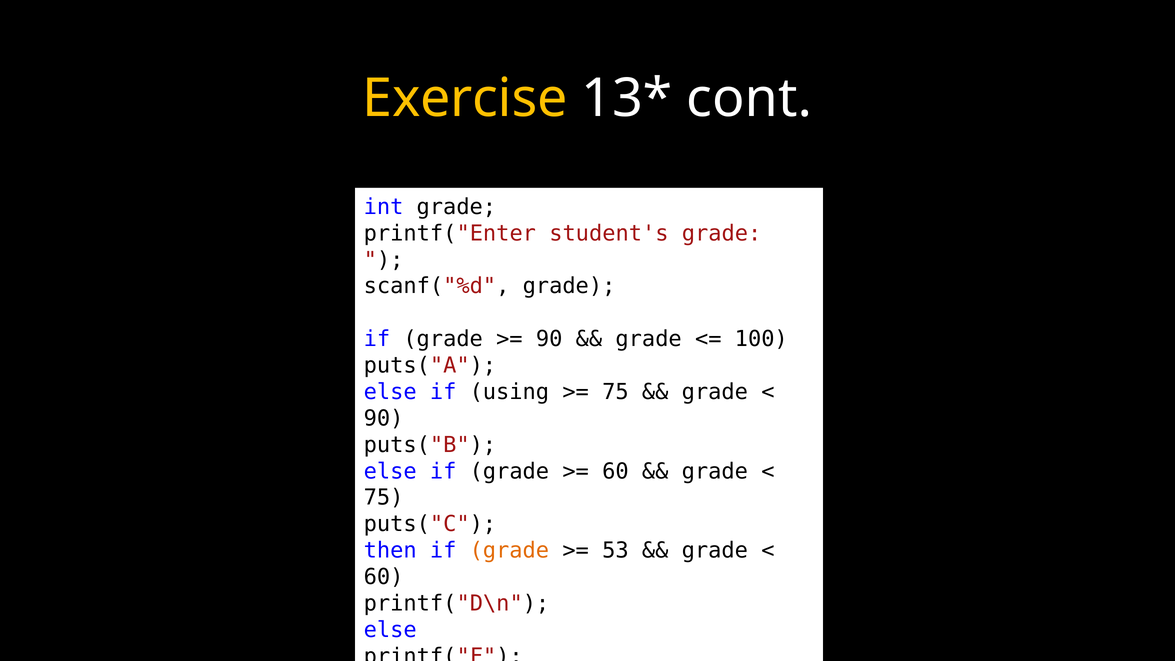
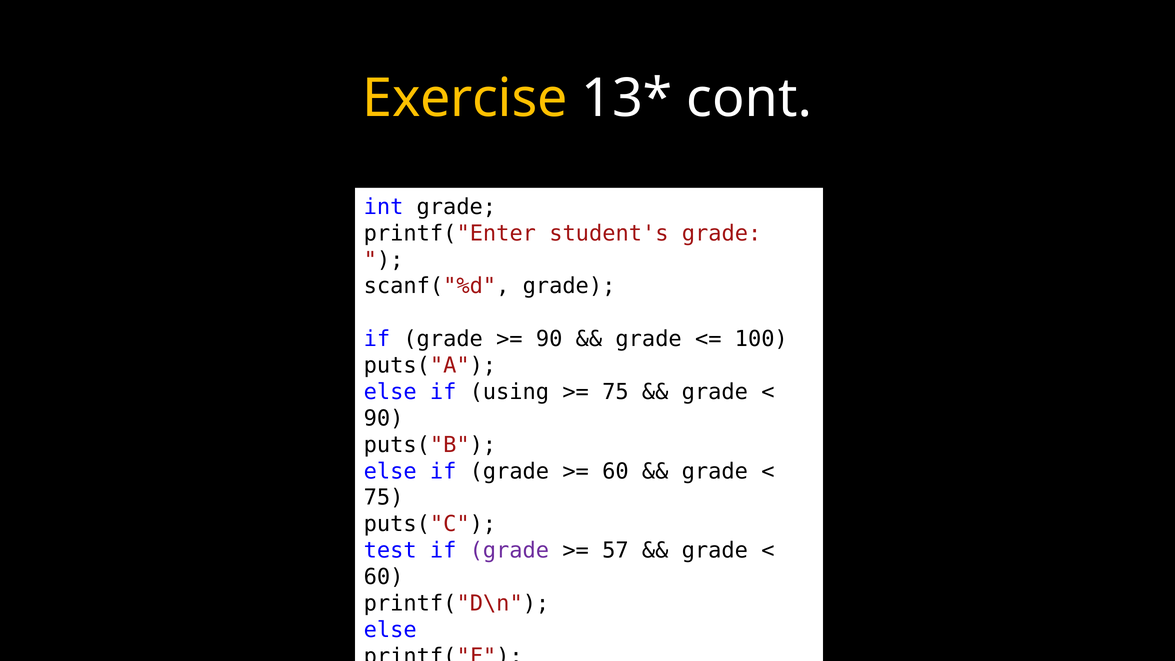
then: then -> test (390, 551)
grade colour: orange -> purple (509, 551)
53: 53 -> 57 (615, 551)
